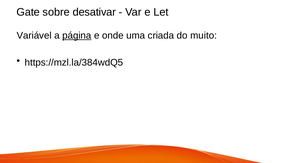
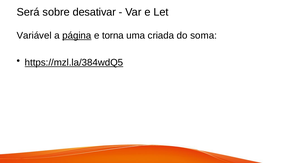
Gate: Gate -> Será (28, 12)
onde: onde -> torna (113, 35)
muito: muito -> soma (204, 35)
https://mzl.la/384wdQ5 underline: none -> present (74, 63)
